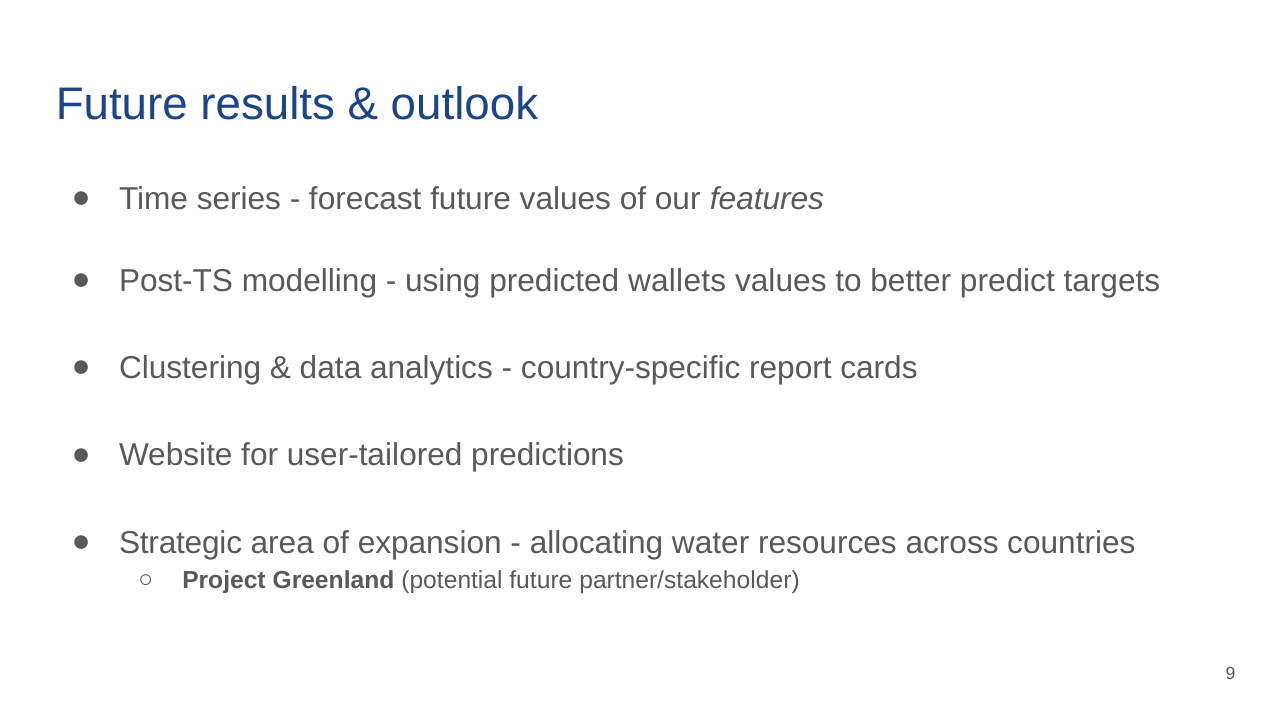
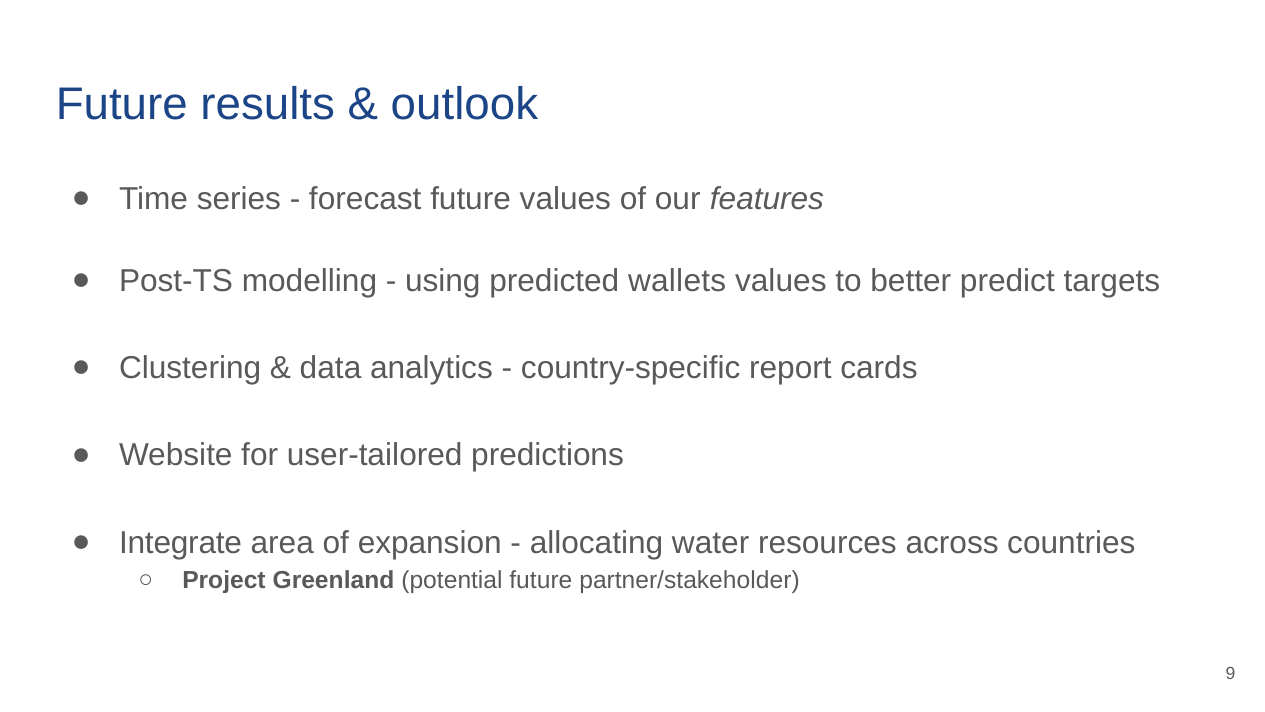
Strategic: Strategic -> Integrate (181, 542)
